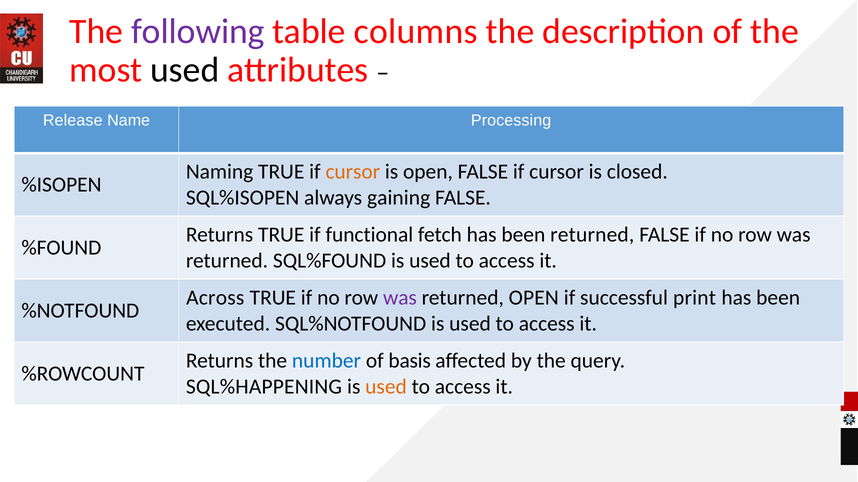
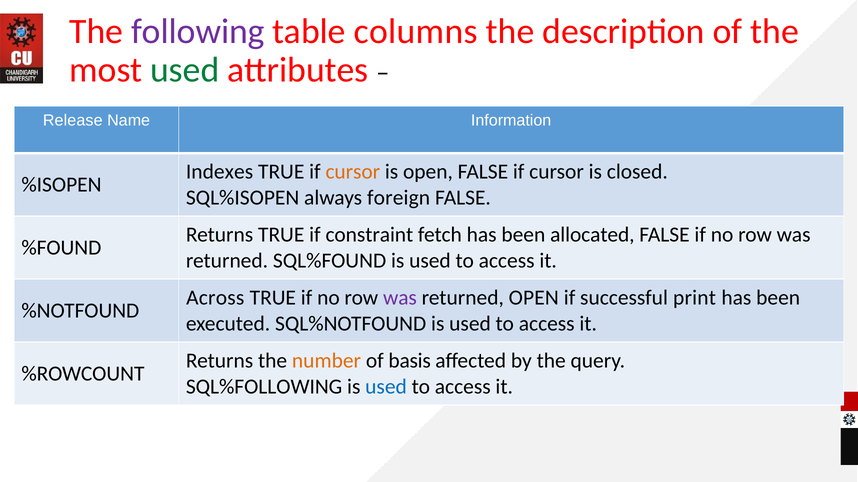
used colour: black -> green (185, 70)
Processing: Processing -> Information (511, 121)
Naming: Naming -> Indexes (220, 172)
gaining: gaining -> foreign (399, 198)
functional: functional -> constraint (369, 235)
been returned: returned -> allocated (592, 235)
number colour: blue -> orange (327, 361)
SQL%HAPPENING: SQL%HAPPENING -> SQL%FOLLOWING (264, 387)
used colour: orange -> blue (386, 387)
